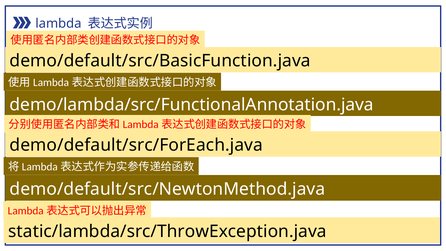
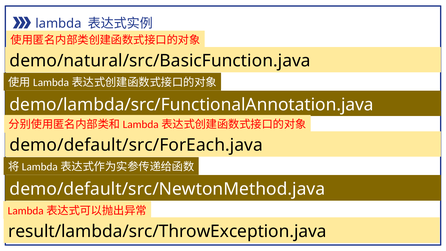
demo/default/src/BasicFunction.java: demo/default/src/BasicFunction.java -> demo/natural/src/BasicFunction.java (160, 61)
static/lambda/src/ThrowException.java: static/lambda/src/ThrowException.java -> result/lambda/src/ThrowException.java (167, 231)
